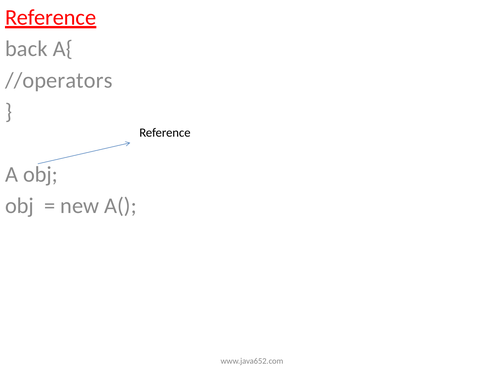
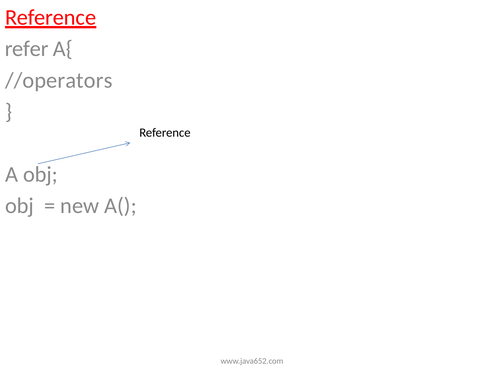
back: back -> refer (27, 49)
